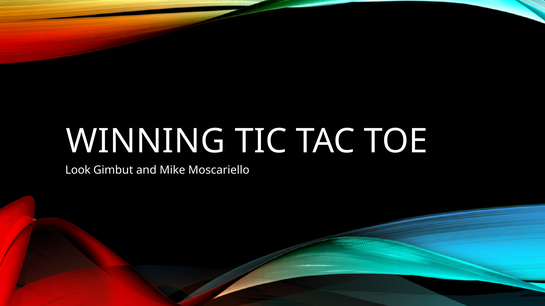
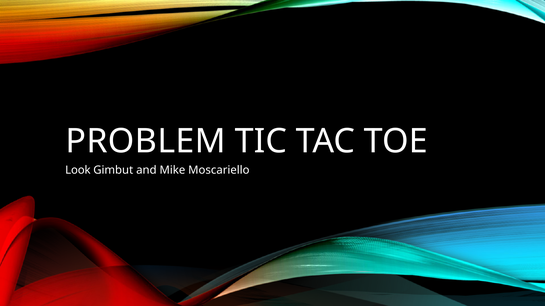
WINNING: WINNING -> PROBLEM (146, 142)
